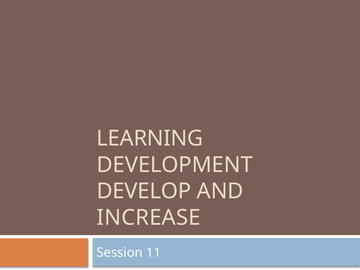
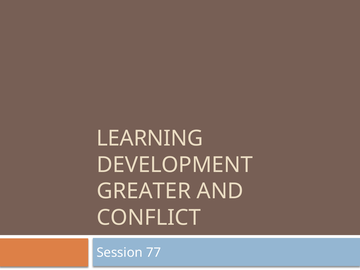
DEVELOP: DEVELOP -> GREATER (144, 191)
INCREASE: INCREASE -> CONFLICT (149, 218)
11: 11 -> 77 (154, 253)
